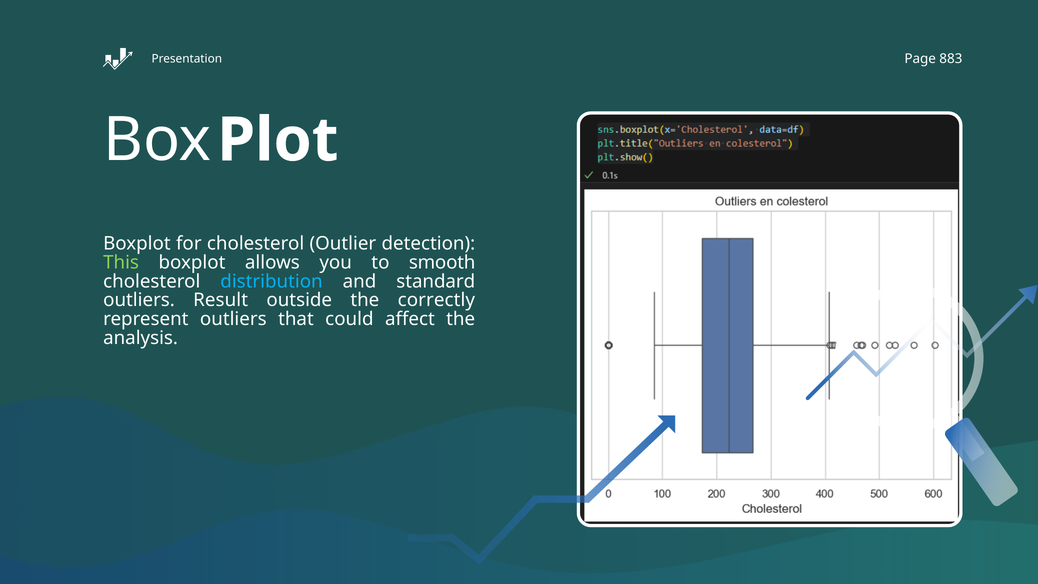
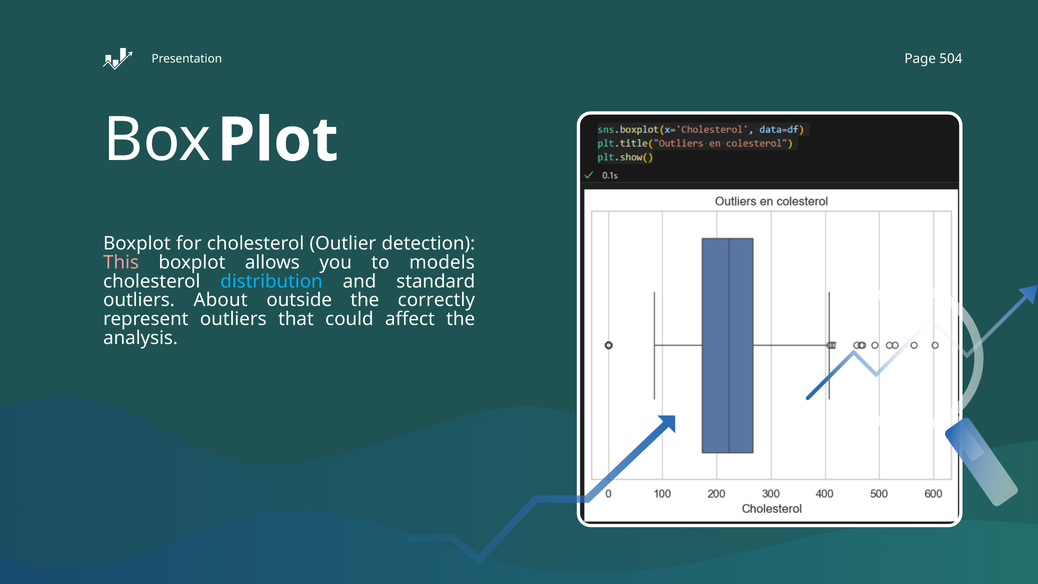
883: 883 -> 504 (951, 59)
This colour: light green -> pink (121, 262)
smooth: smooth -> models (442, 262)
Result: Result -> About (221, 300)
